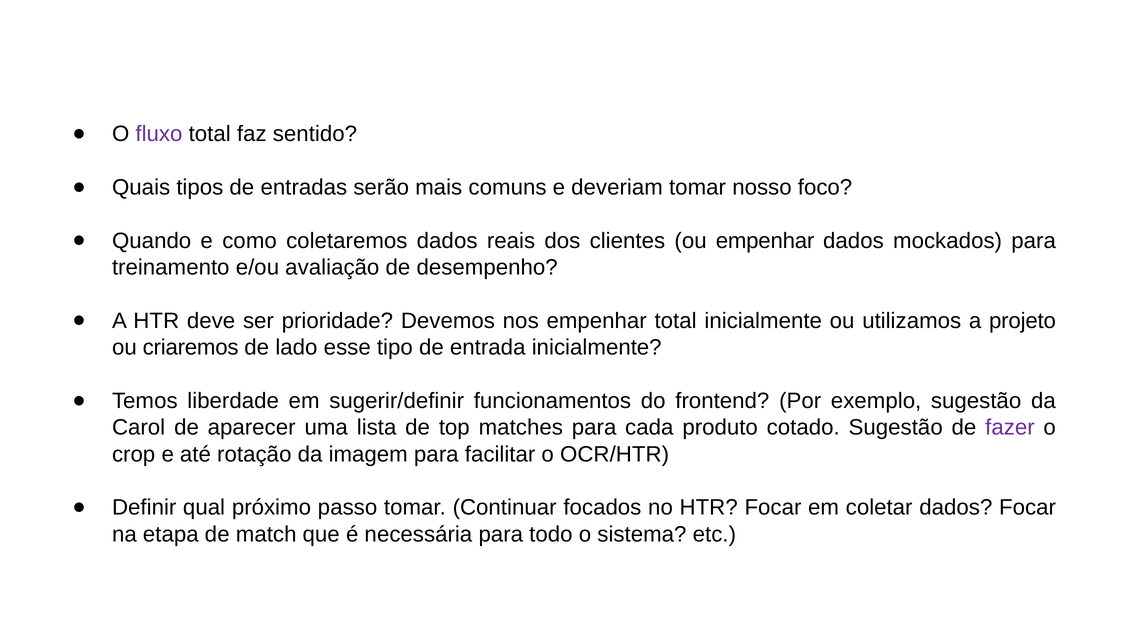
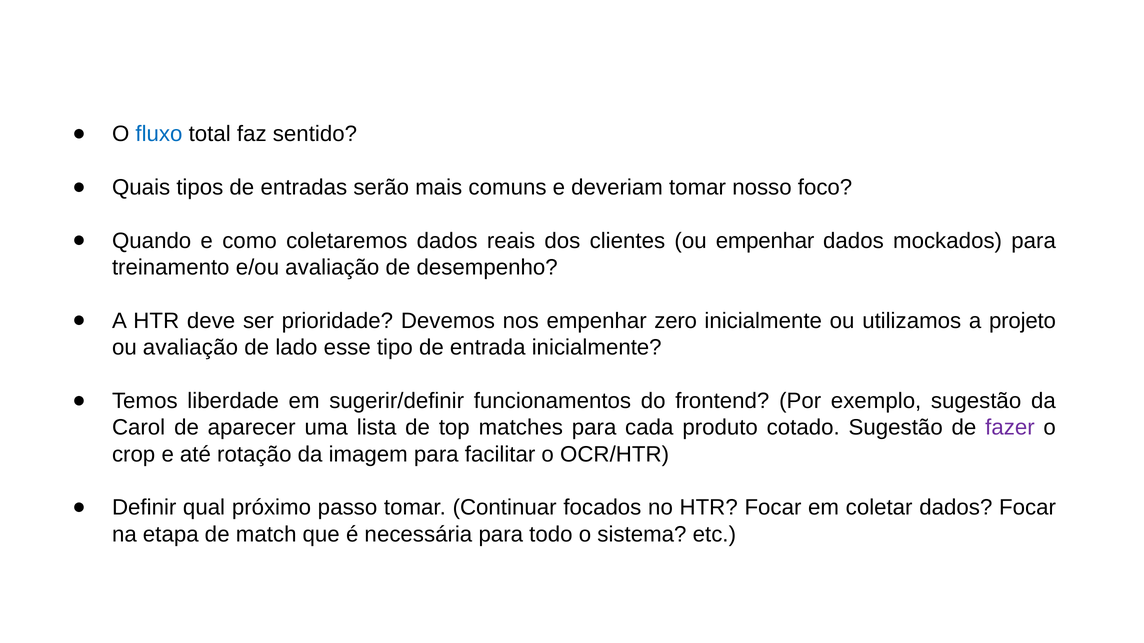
fluxo colour: purple -> blue (159, 134)
empenhar total: total -> zero (676, 321)
ou criaremos: criaremos -> avaliação (190, 348)
